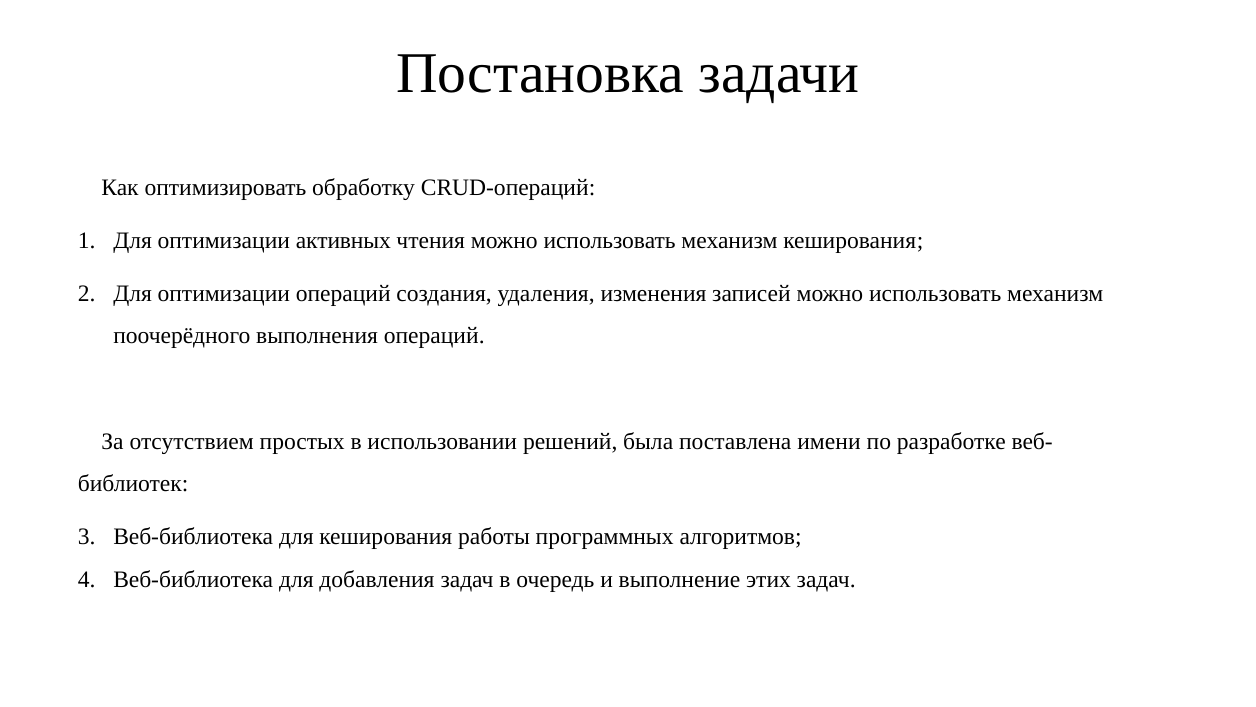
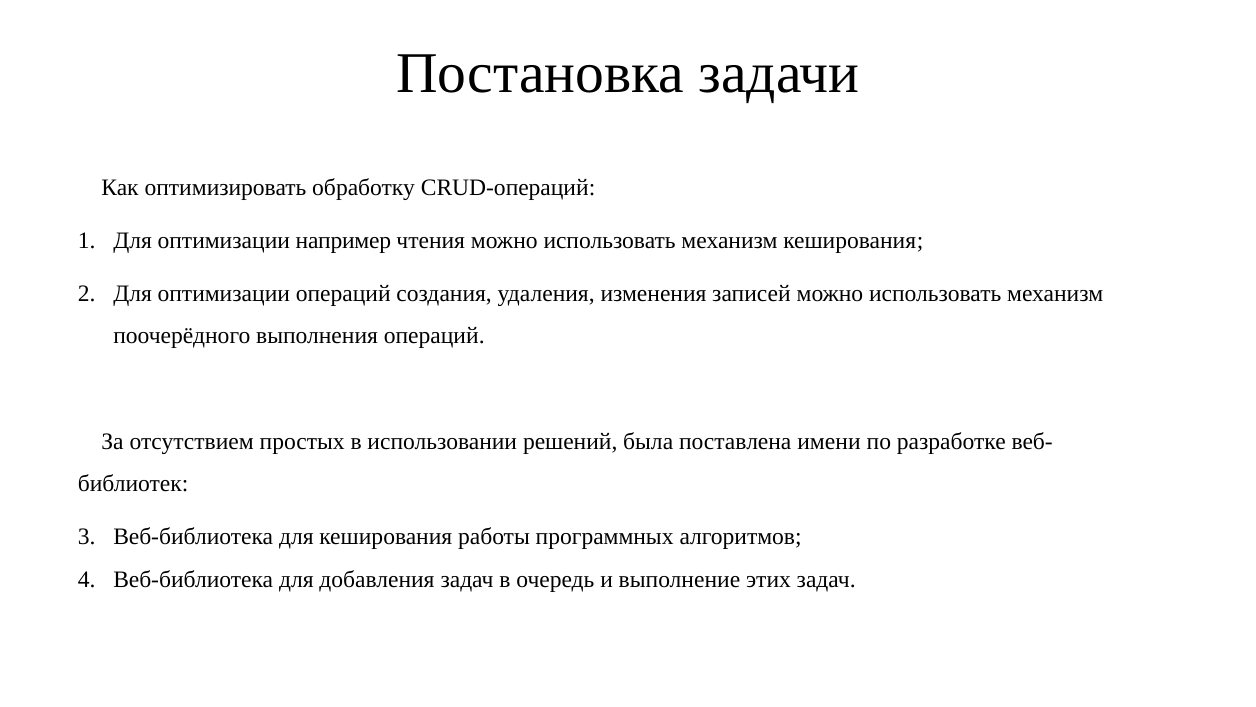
активных: активных -> например (343, 240)
